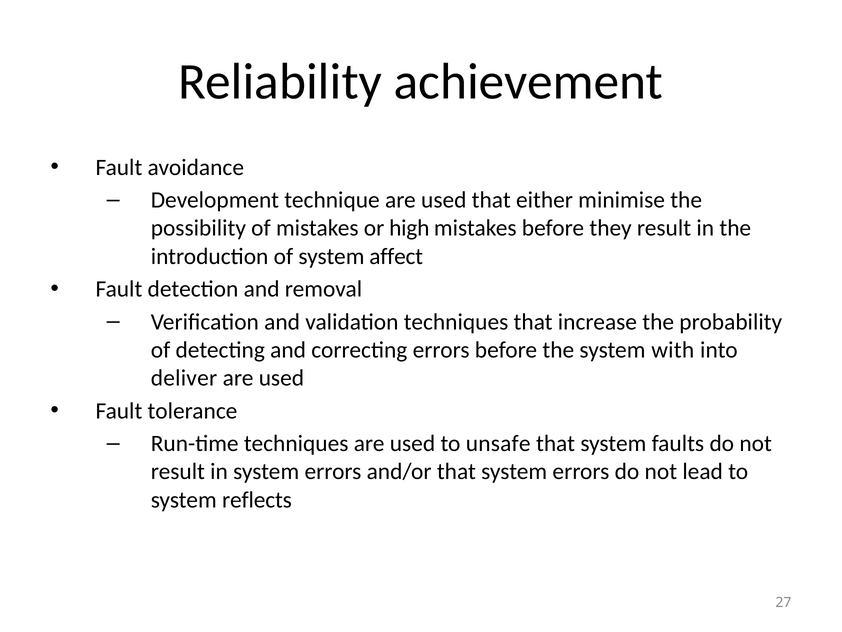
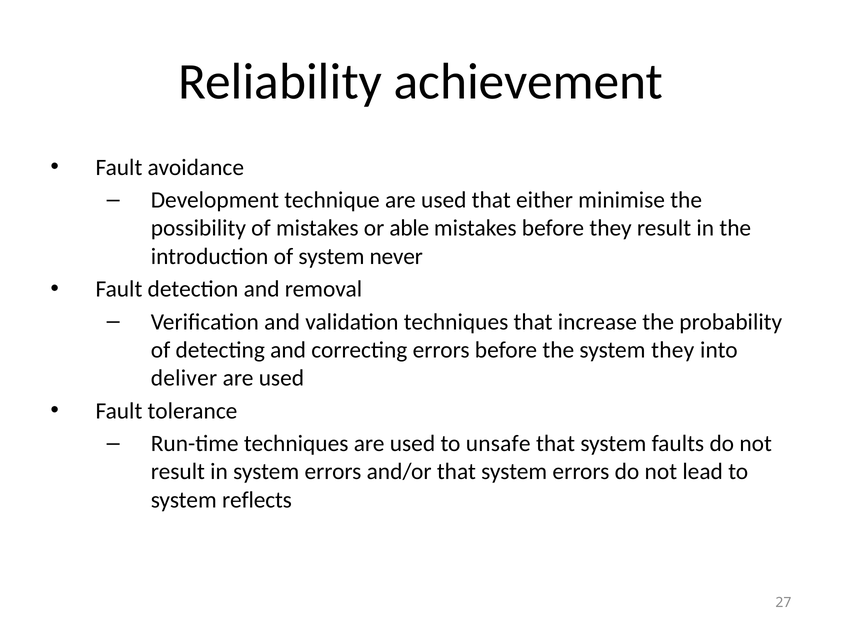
high: high -> able (409, 228)
affect: affect -> never (396, 256)
system with: with -> they (673, 350)
